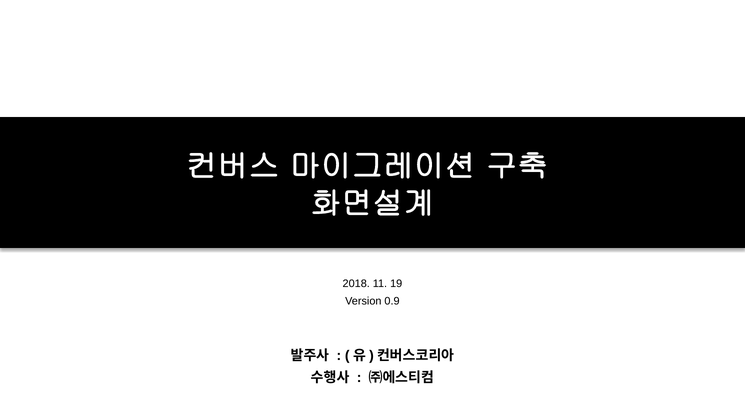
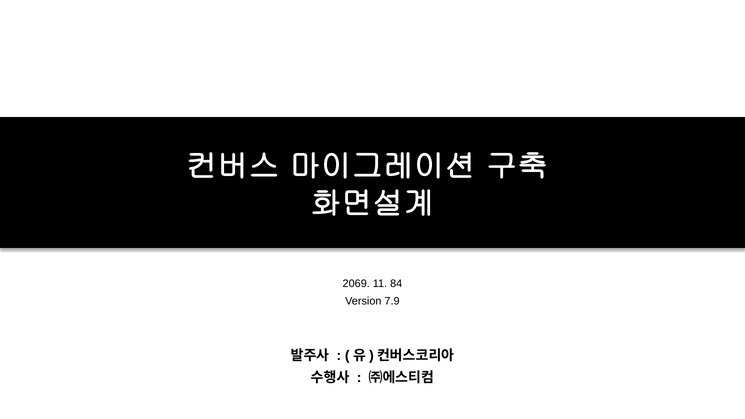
2018: 2018 -> 2069 (356, 284)
19: 19 -> 84 (396, 284)
0.9: 0.9 -> 7.9 (392, 301)
